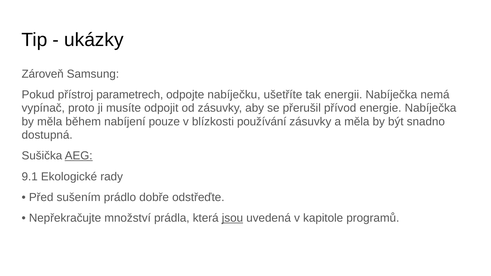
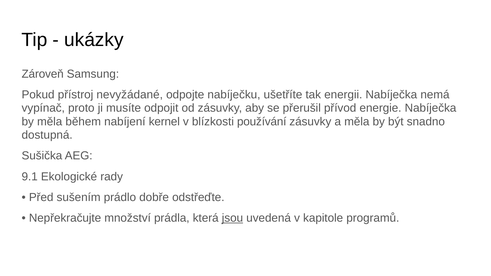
parametrech: parametrech -> nevyžádané (130, 95)
pouze: pouze -> kernel (164, 122)
AEG underline: present -> none (79, 156)
